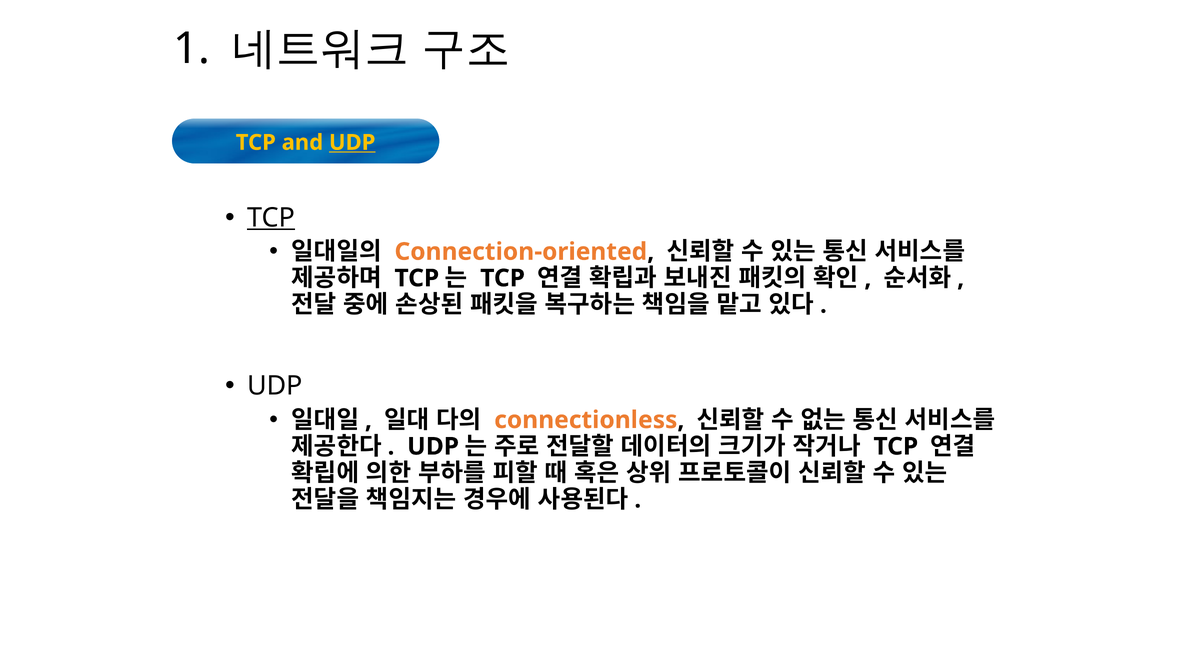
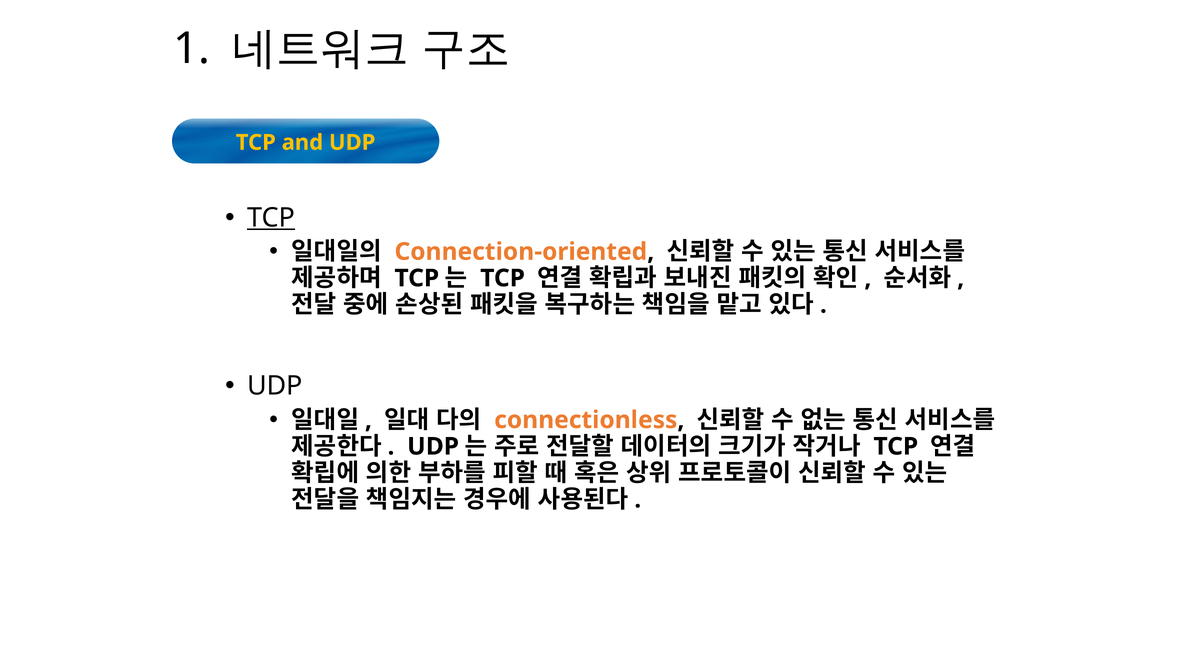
UDP underline: present -> none (352, 143)
